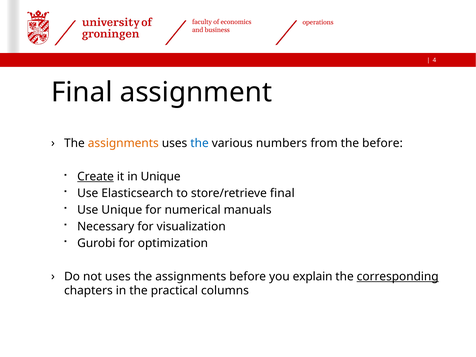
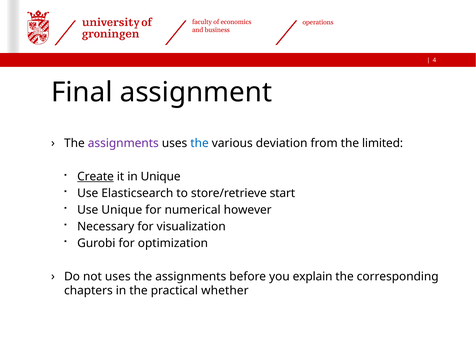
assignments colour: orange -> purple (123, 143)
numbers: numbers -> deviation (282, 143)
the before: before -> limited (383, 143)
store/retrieve final: final -> start (282, 193)
manuals: manuals -> however (248, 210)
corresponding underline: present -> none (398, 276)
columns: columns -> whether (225, 291)
